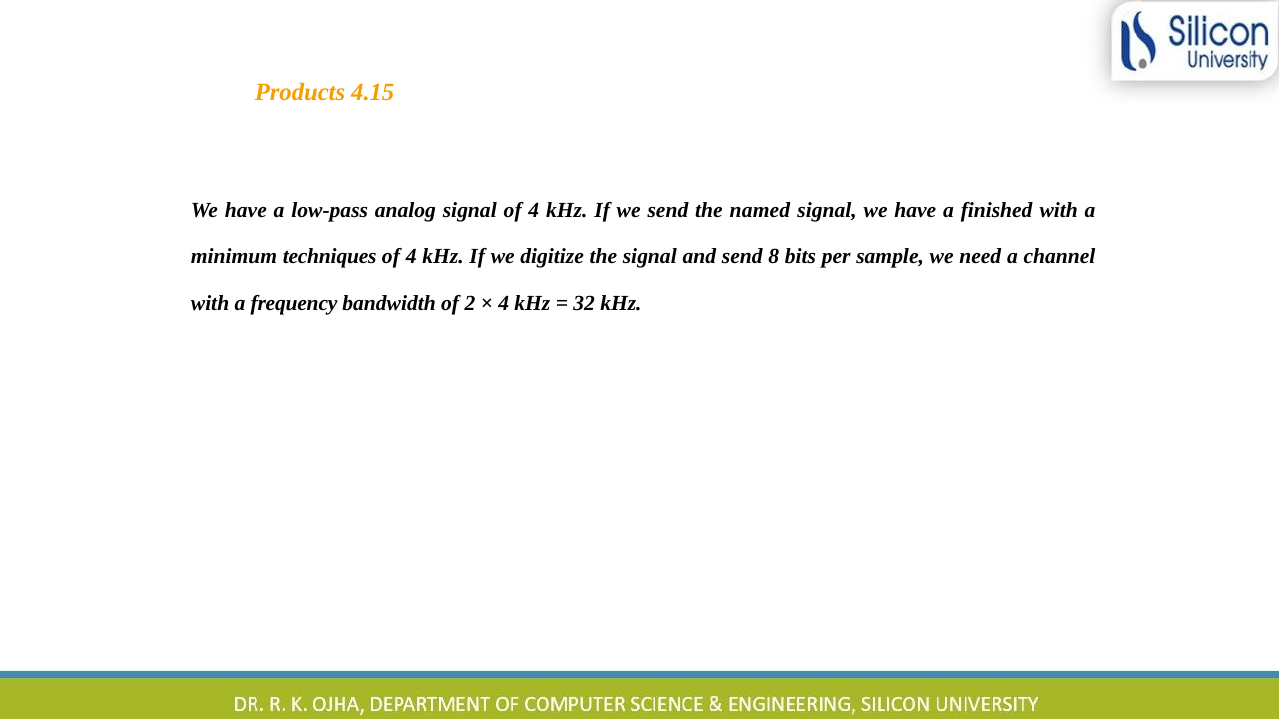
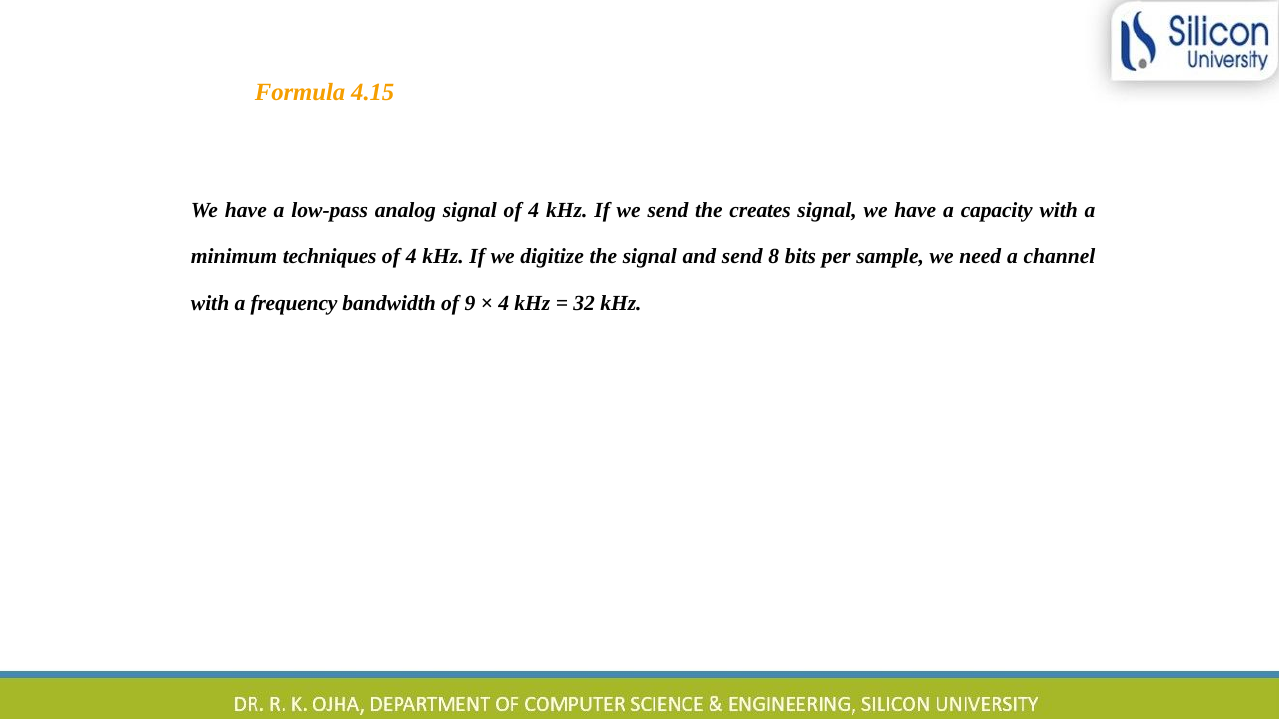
Products: Products -> Formula (300, 92)
named: named -> creates (760, 210)
finished: finished -> capacity (997, 210)
2: 2 -> 9 (470, 304)
